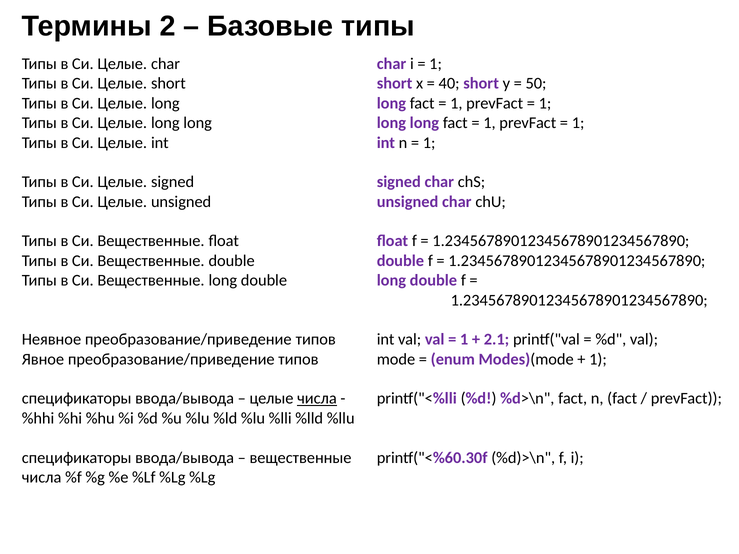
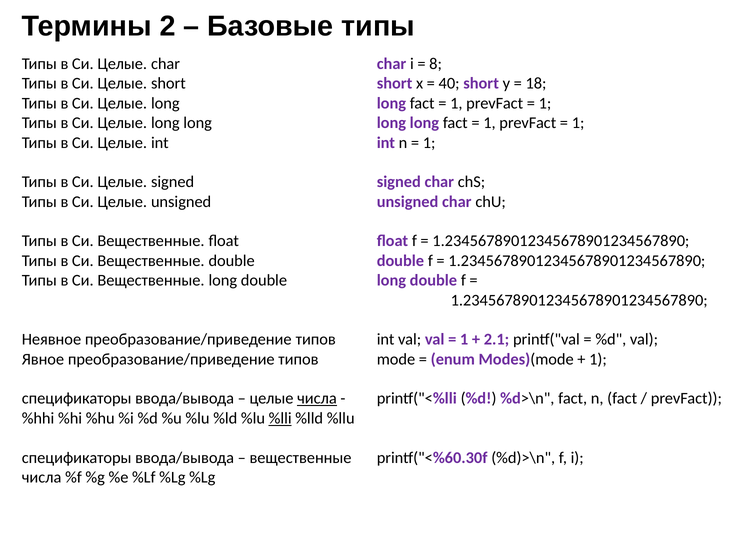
1: 1 -> 8 (436, 64)
50: 50 -> 18 (536, 84)
%lli underline: none -> present (280, 418)
